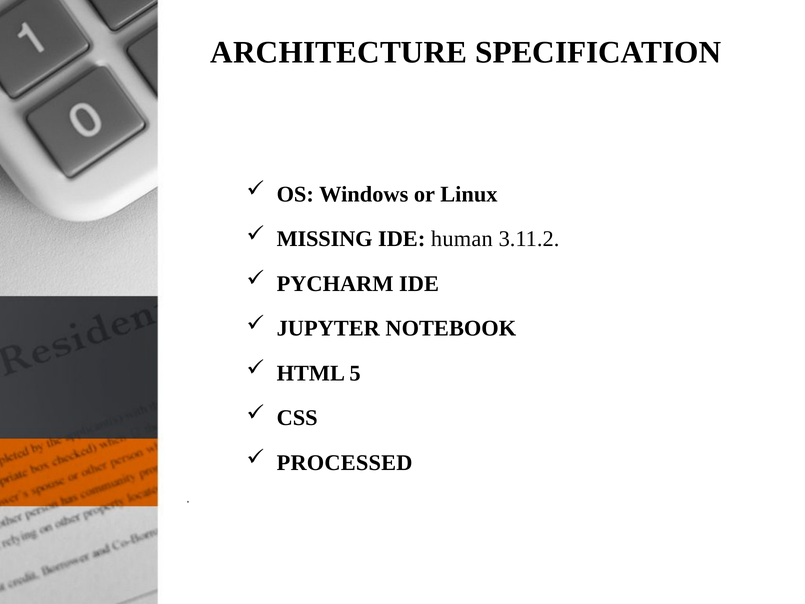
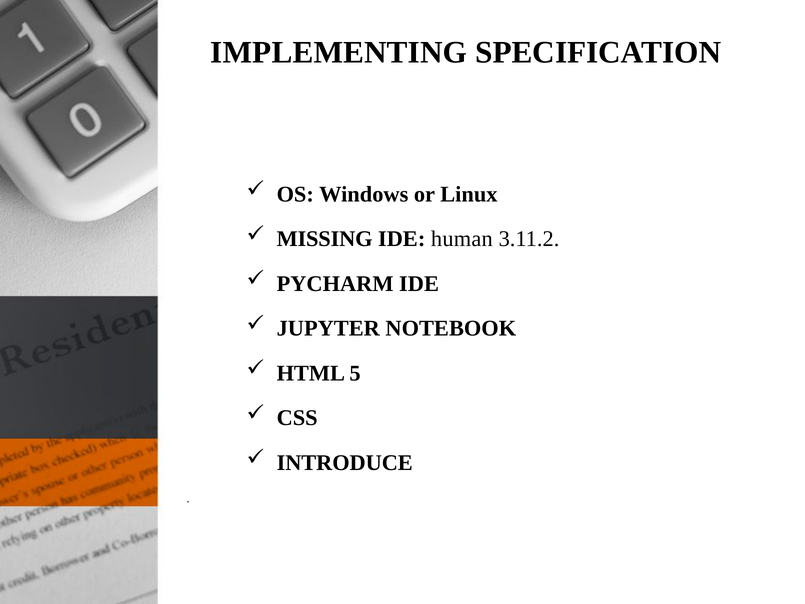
ARCHITECTURE: ARCHITECTURE -> IMPLEMENTING (339, 53)
PROCESSED: PROCESSED -> INTRODUCE (345, 462)
